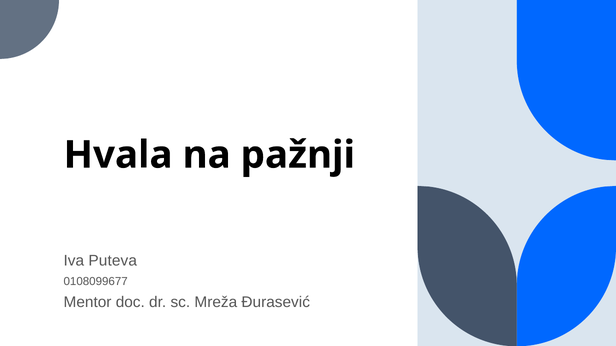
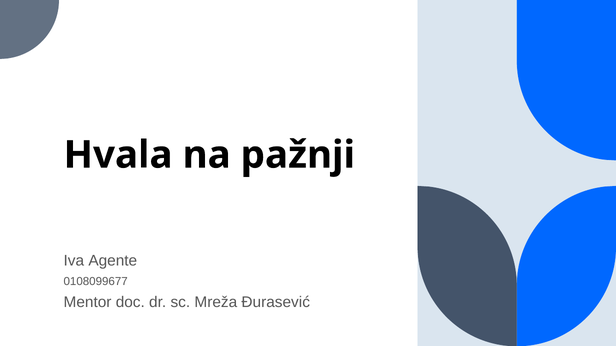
Puteva: Puteva -> Agente (113, 261)
